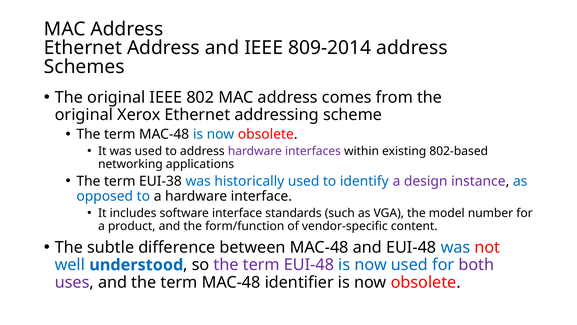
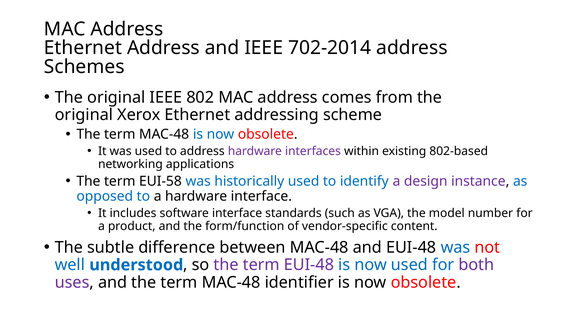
809-2014: 809-2014 -> 702-2014 (330, 48)
EUI-38: EUI-38 -> EUI-58 (160, 181)
